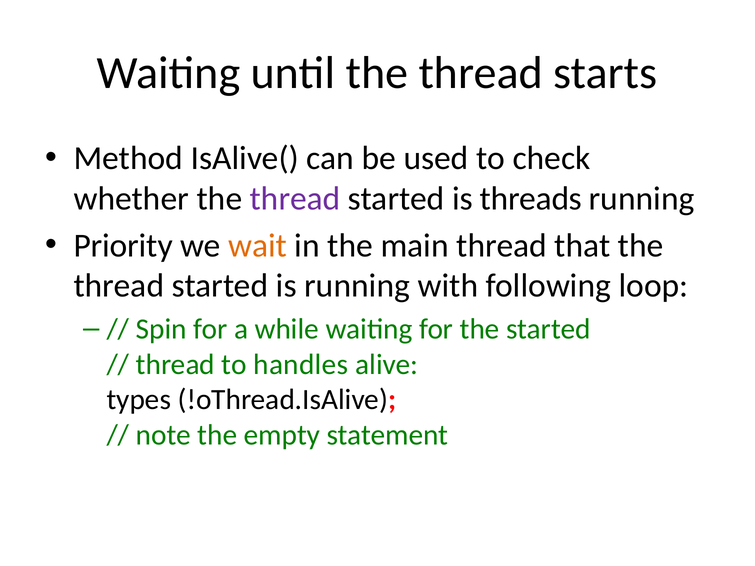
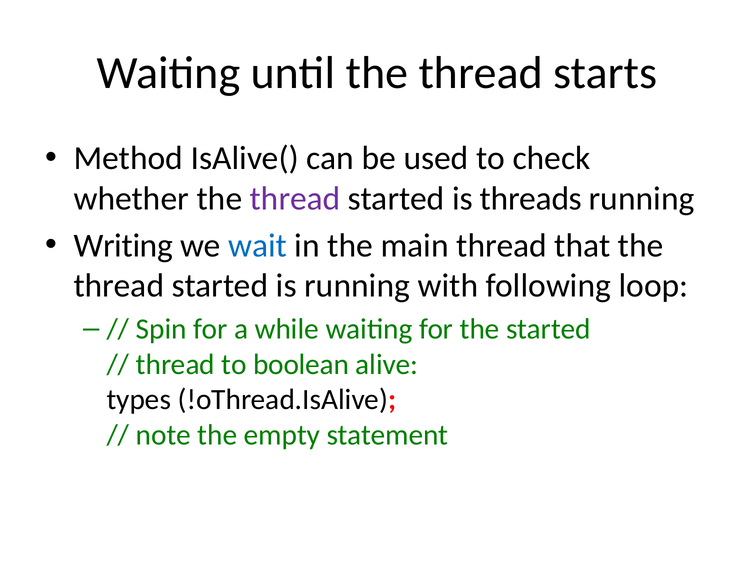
Priority: Priority -> Writing (123, 246)
wait colour: orange -> blue (258, 246)
handles: handles -> boolean (301, 365)
